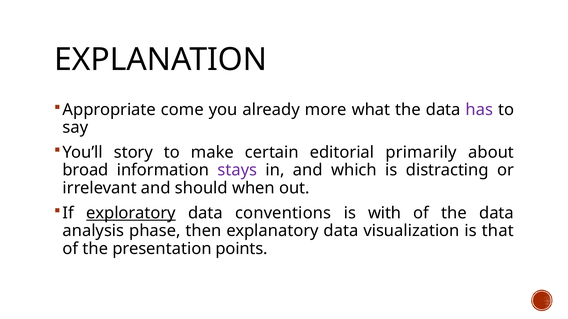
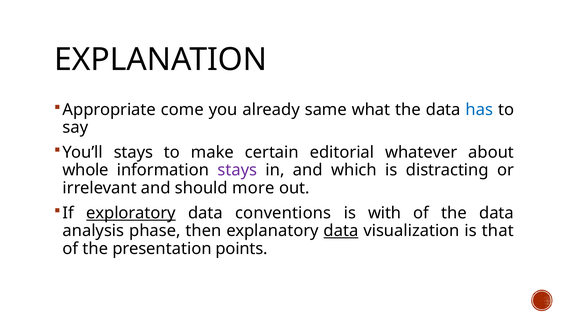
more: more -> same (326, 110)
has colour: purple -> blue (479, 110)
You’ll story: story -> stays (133, 153)
primarily: primarily -> whatever (421, 153)
broad: broad -> whole (86, 170)
when: when -> more (253, 188)
data underline: none -> present (341, 231)
